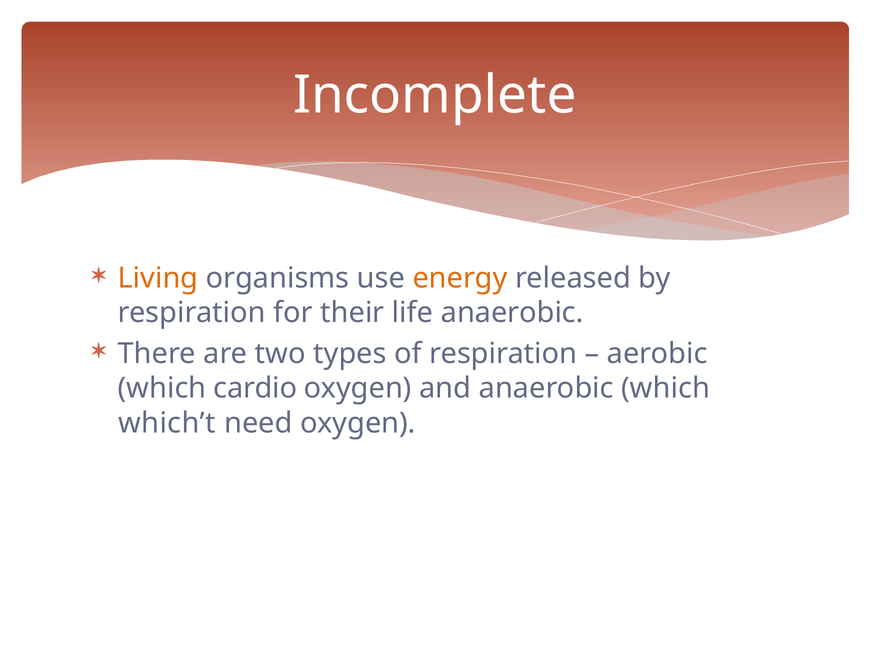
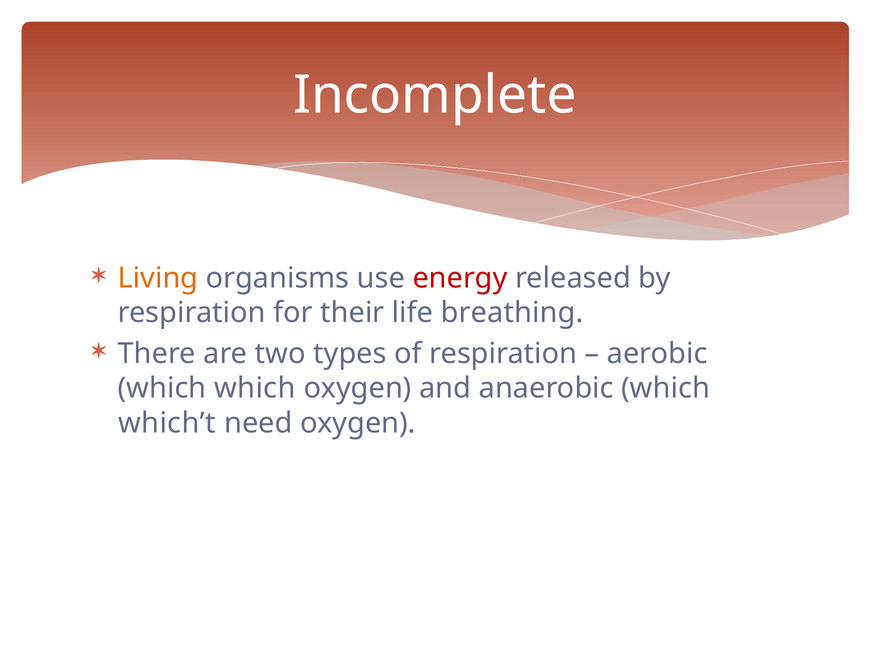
energy colour: orange -> red (460, 278)
life anaerobic: anaerobic -> breathing (512, 313)
which cardio: cardio -> which (255, 389)
